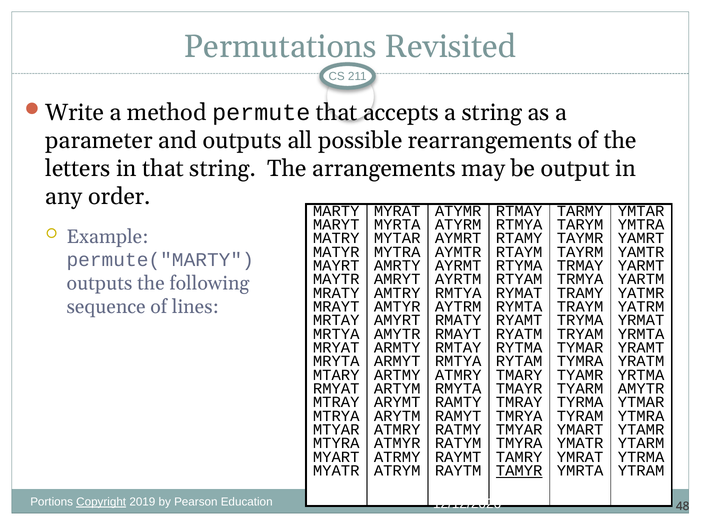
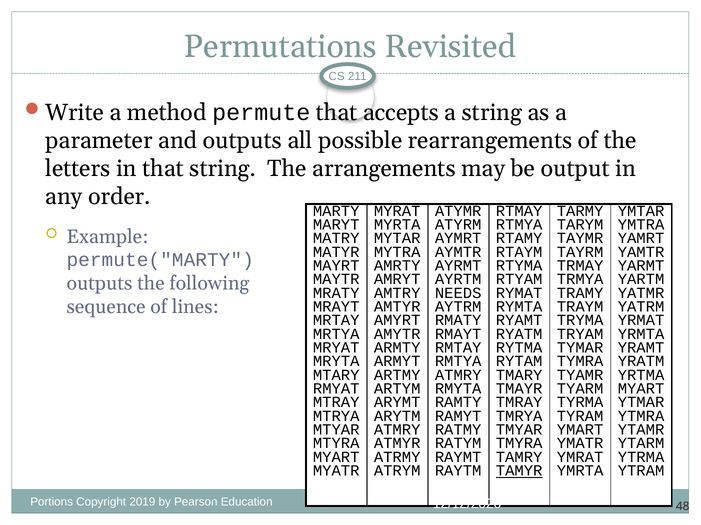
RMTYA: RMTYA -> NEEDS (458, 293)
AMYTR: AMYTR -> MYART (641, 389)
Copyright underline: present -> none (101, 503)
